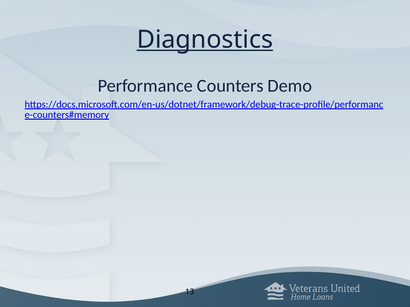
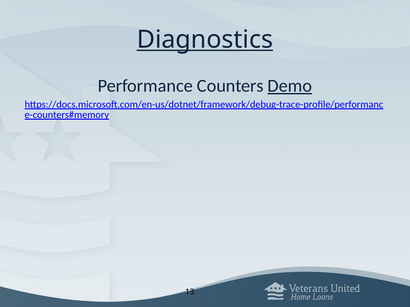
Demo underline: none -> present (290, 86)
